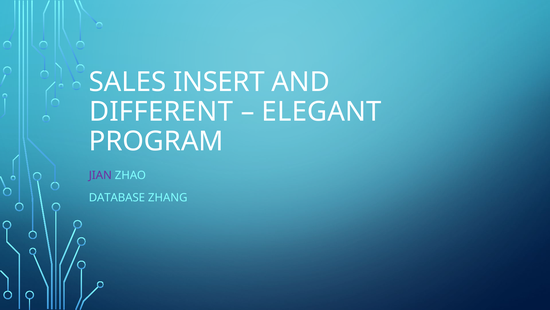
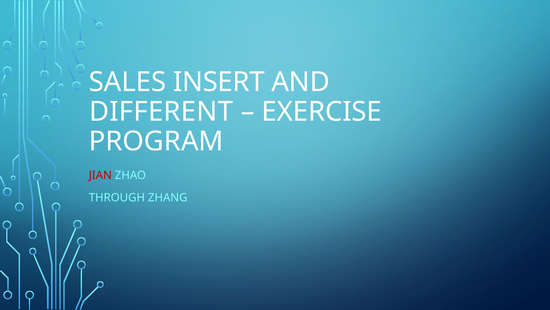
ELEGANT: ELEGANT -> EXERCISE (322, 112)
JIAN colour: purple -> red (100, 175)
DATABASE: DATABASE -> THROUGH (117, 197)
